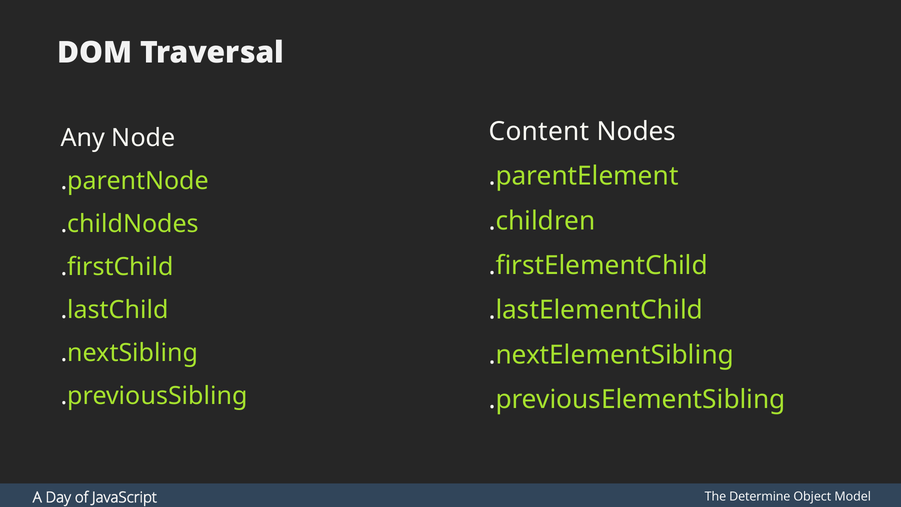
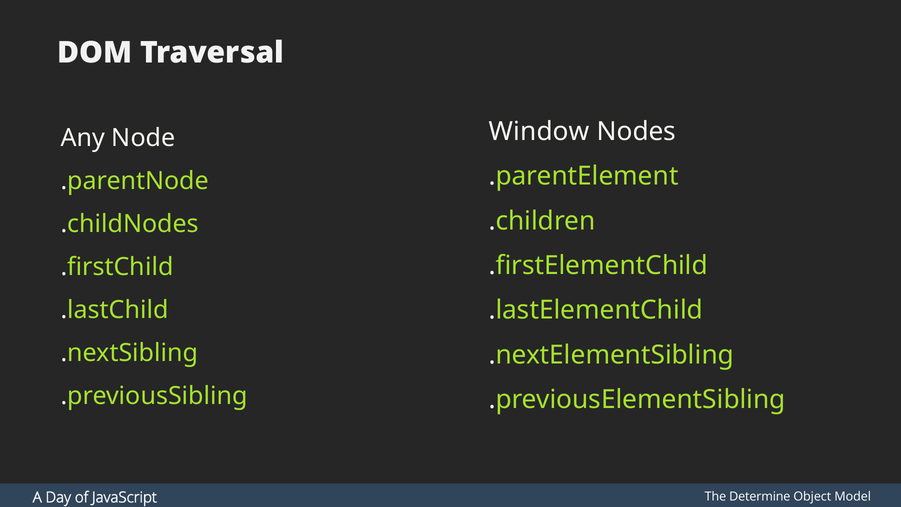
Content: Content -> Window (539, 132)
